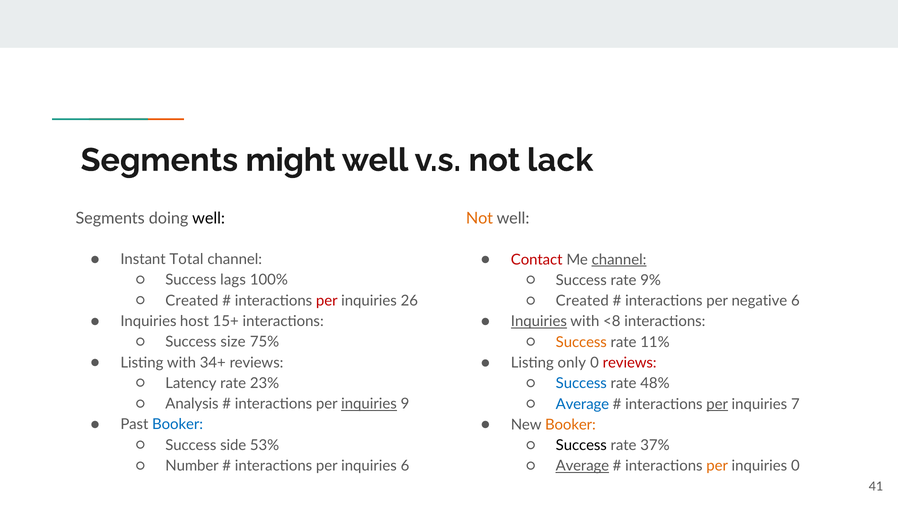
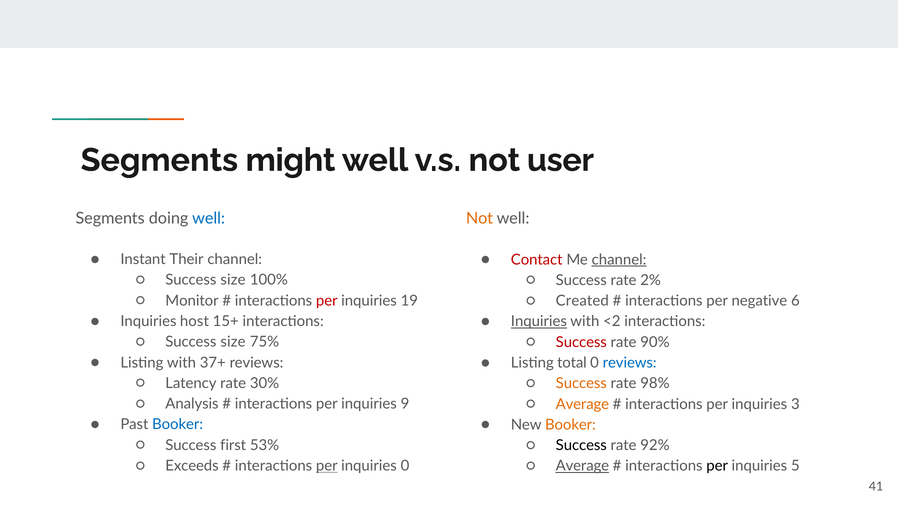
lack: lack -> user (560, 160)
well colour: black -> blue (209, 218)
Total: Total -> Their (186, 259)
lags: lags -> size (233, 280)
9%: 9% -> 2% (651, 280)
Created: Created -> Monitor (192, 301)
26: 26 -> 19 (409, 301)
<8: <8 -> <2 (612, 322)
Success colour: orange -> red (581, 342)
11%: 11% -> 90% (655, 342)
34+: 34+ -> 37+ (213, 363)
only: only -> total (572, 363)
reviews colour: red -> blue (630, 363)
23%: 23% -> 30% (265, 383)
Success colour: blue -> orange (581, 384)
48%: 48% -> 98% (655, 384)
inquiries underline: present -> none (369, 404)
Average colour: blue -> orange (582, 404)
per underline: present -> none (717, 404)
7: 7 -> 3 (795, 404)
side: side -> first (233, 445)
37%: 37% -> 92% (655, 445)
Number: Number -> Exceeds (192, 466)
per underline: none -> present (327, 466)
inquiries 6: 6 -> 0 (405, 466)
per colour: orange -> black (717, 466)
inquiries 0: 0 -> 5 (795, 466)
